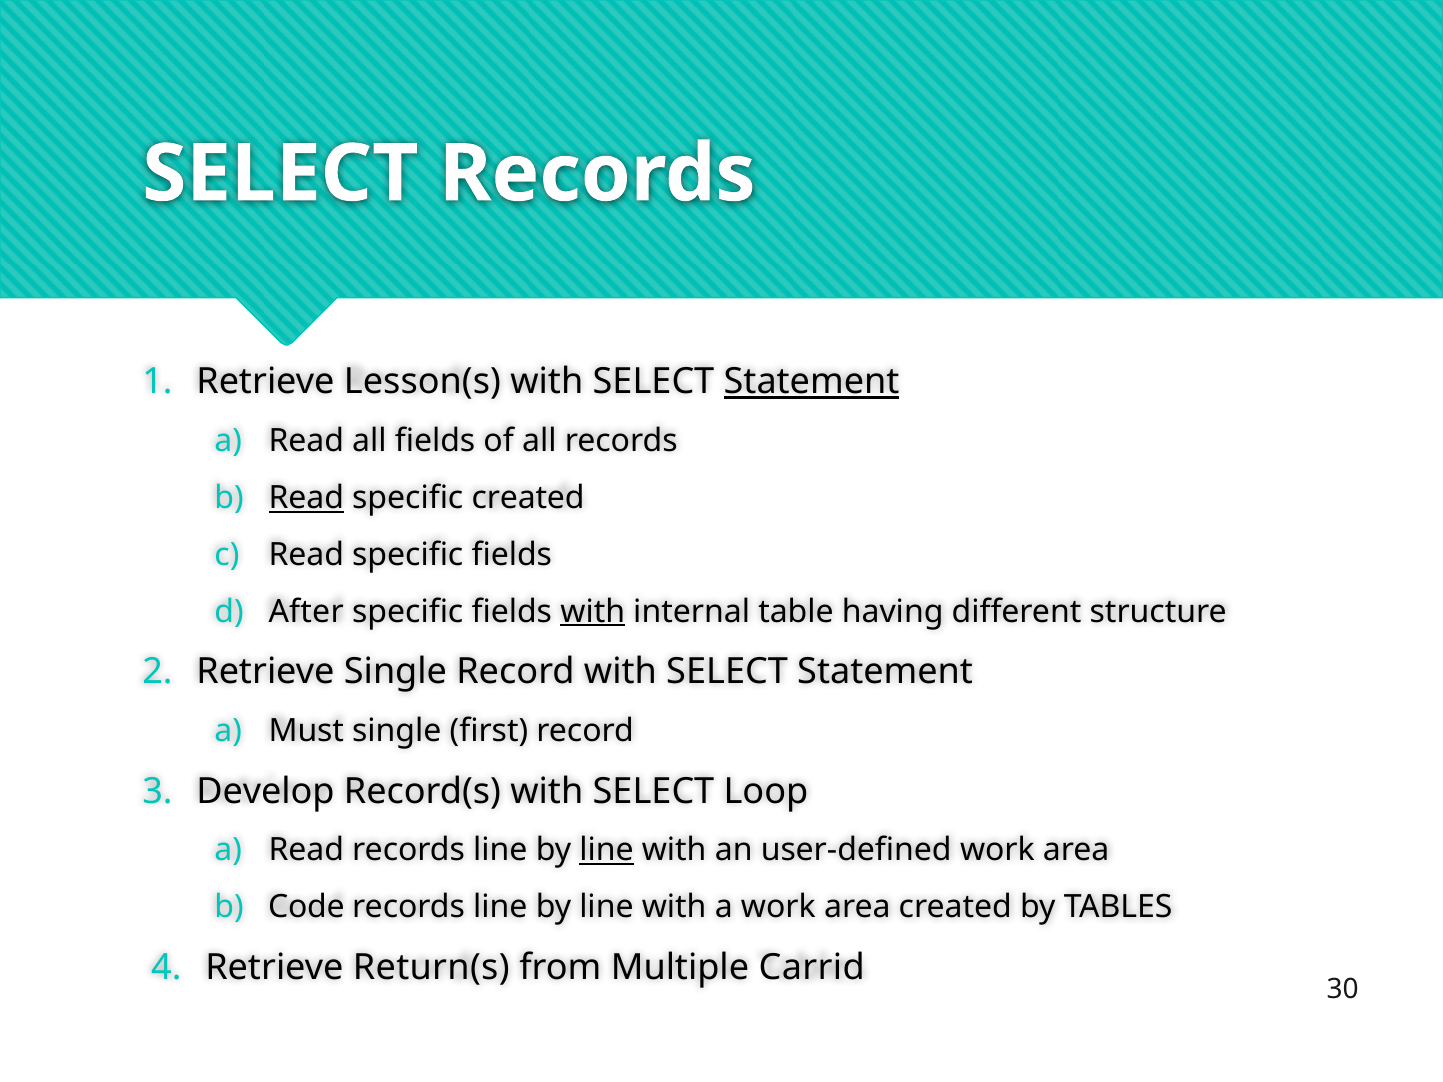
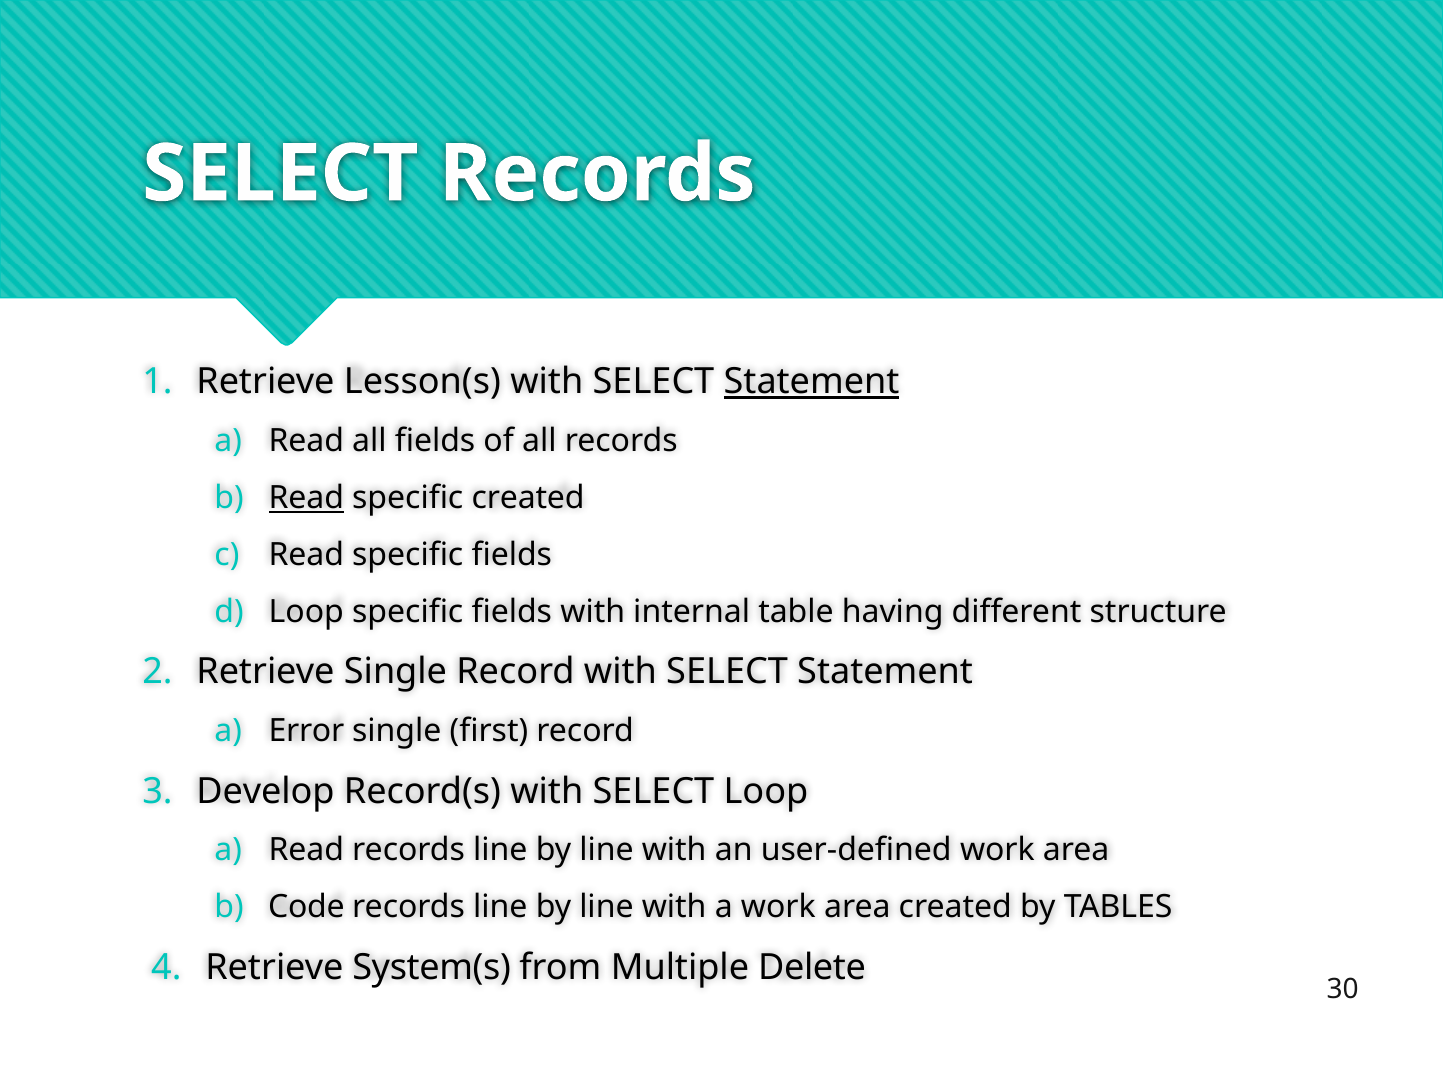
After: After -> Loop (306, 612)
with underline: present -> none (593, 612)
Must: Must -> Error (306, 731)
line underline: present -> none (606, 851)
Return(s: Return(s -> System(s (432, 968)
Carrid: Carrid -> Delete (812, 968)
